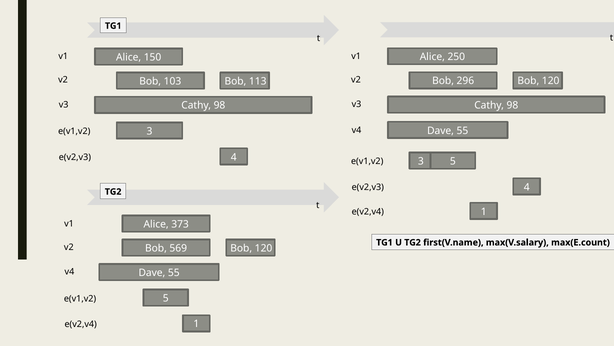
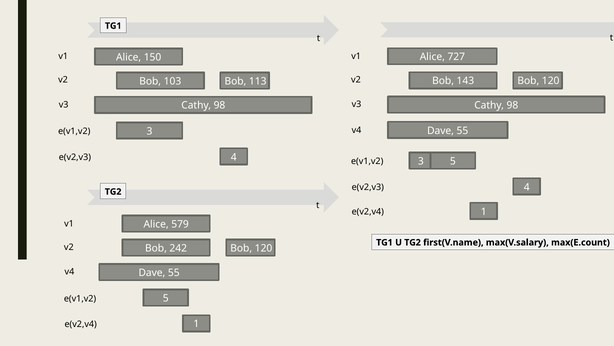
250: 250 -> 727 (456, 57)
296: 296 -> 143 (465, 81)
373: 373 -> 579 (180, 224)
569: 569 -> 242 (178, 248)
